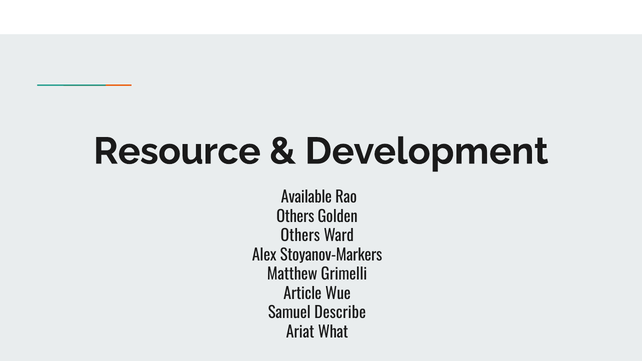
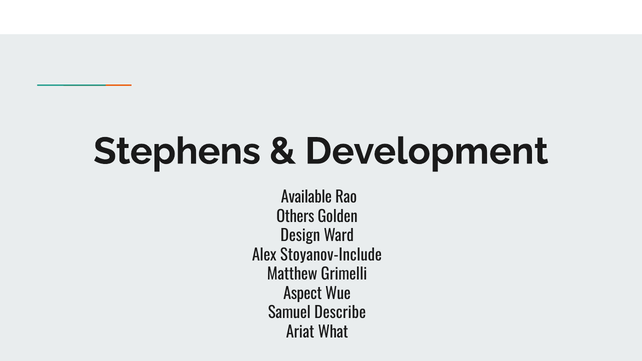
Resource: Resource -> Stephens (177, 151)
Others: Others -> Design (300, 236)
Stoyanov-Markers: Stoyanov-Markers -> Stoyanov-Include (331, 256)
Article: Article -> Aspect (303, 294)
